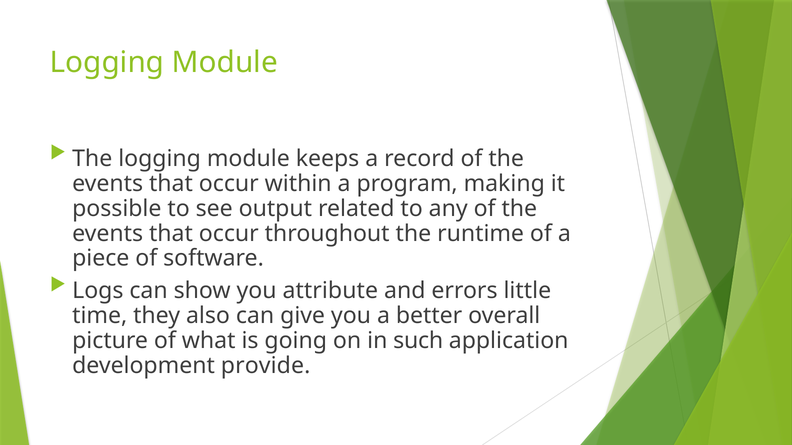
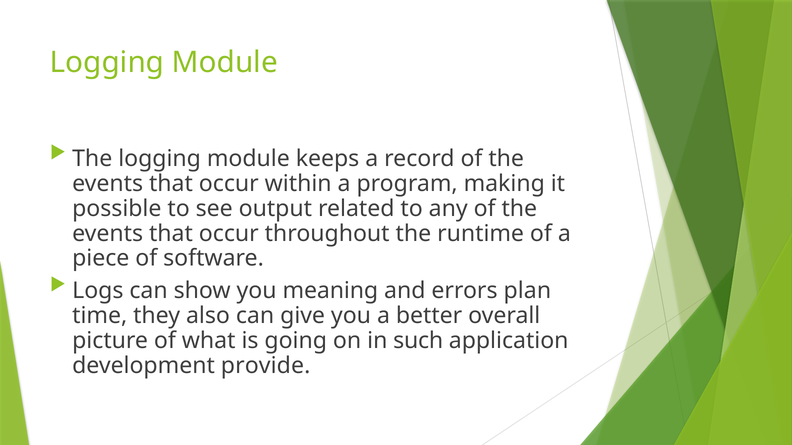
attribute: attribute -> meaning (330, 291)
little: little -> plan (527, 291)
